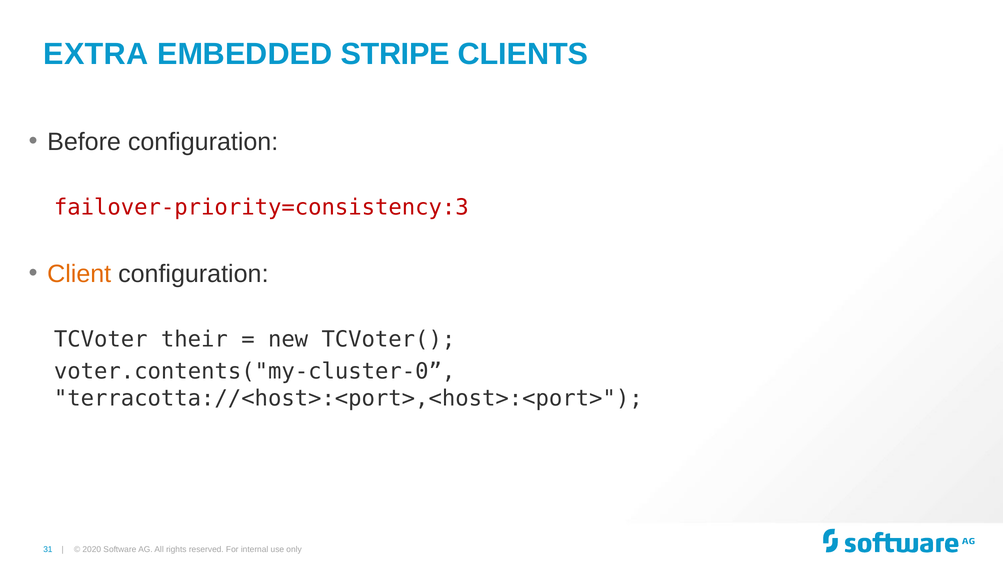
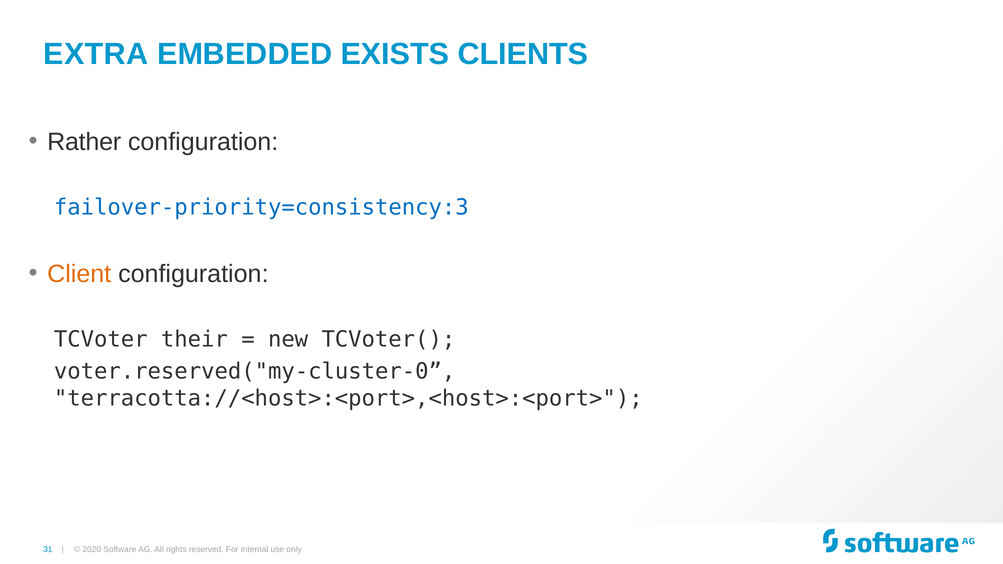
STRIPE: STRIPE -> EXISTS (395, 54)
Before: Before -> Rather (84, 142)
failover-priority=consistency:3 colour: red -> blue (261, 207)
voter.contents("my-cluster-0: voter.contents("my-cluster-0 -> voter.reserved("my-cluster-0 (255, 372)
